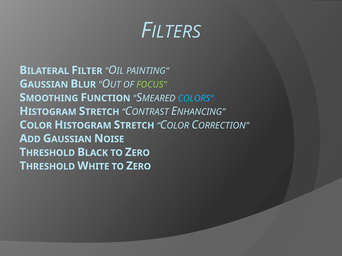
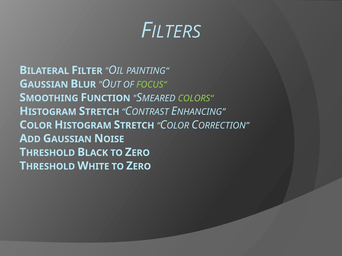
COLORS“ colour: light blue -> light green (196, 98)
